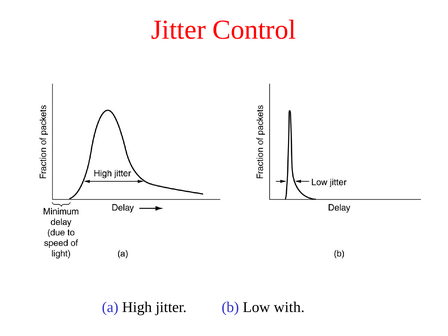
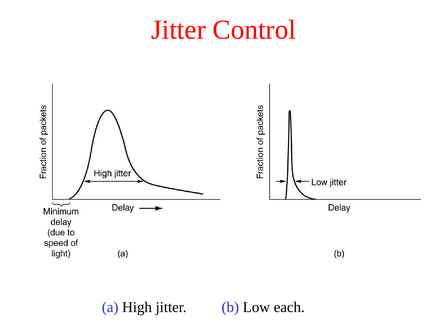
with: with -> each (289, 307)
